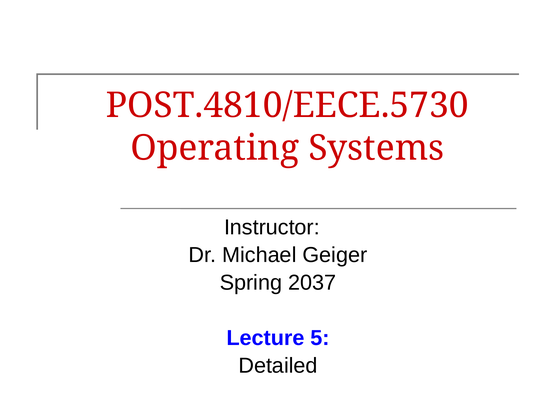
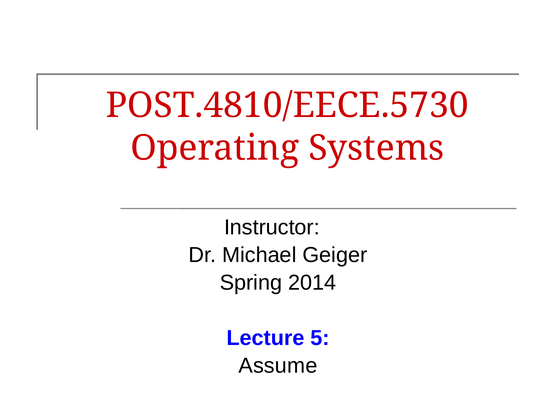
2037: 2037 -> 2014 (312, 283)
Detailed: Detailed -> Assume (278, 366)
